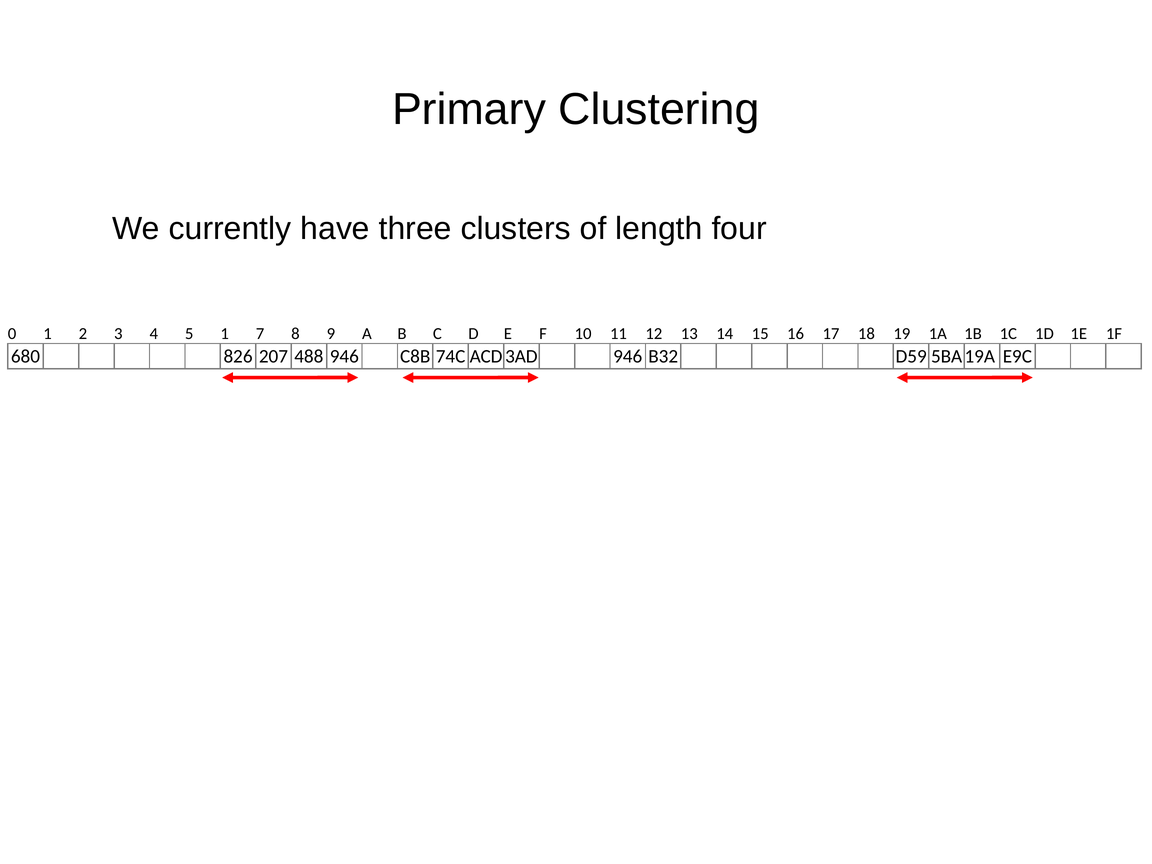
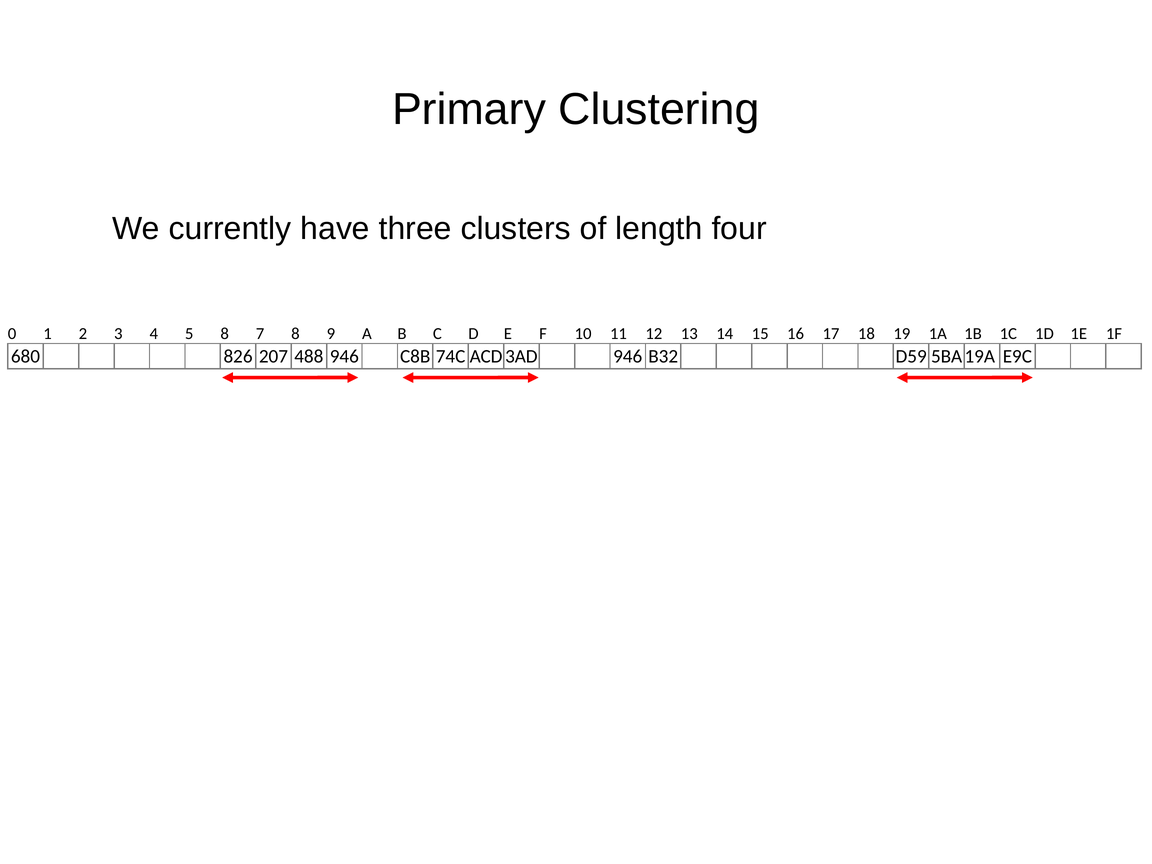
5 1: 1 -> 8 (225, 334)
